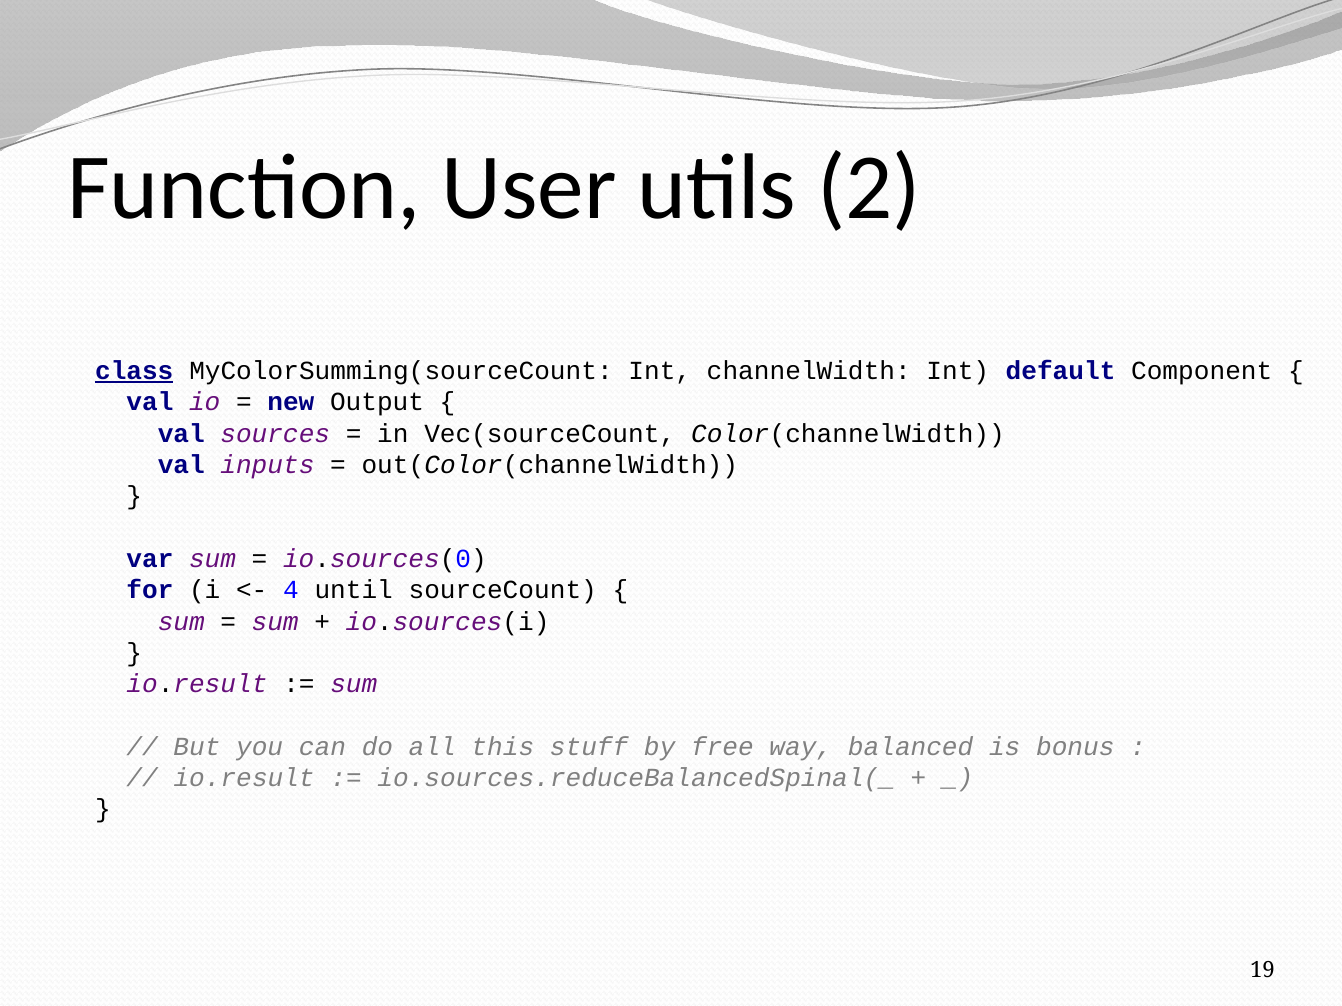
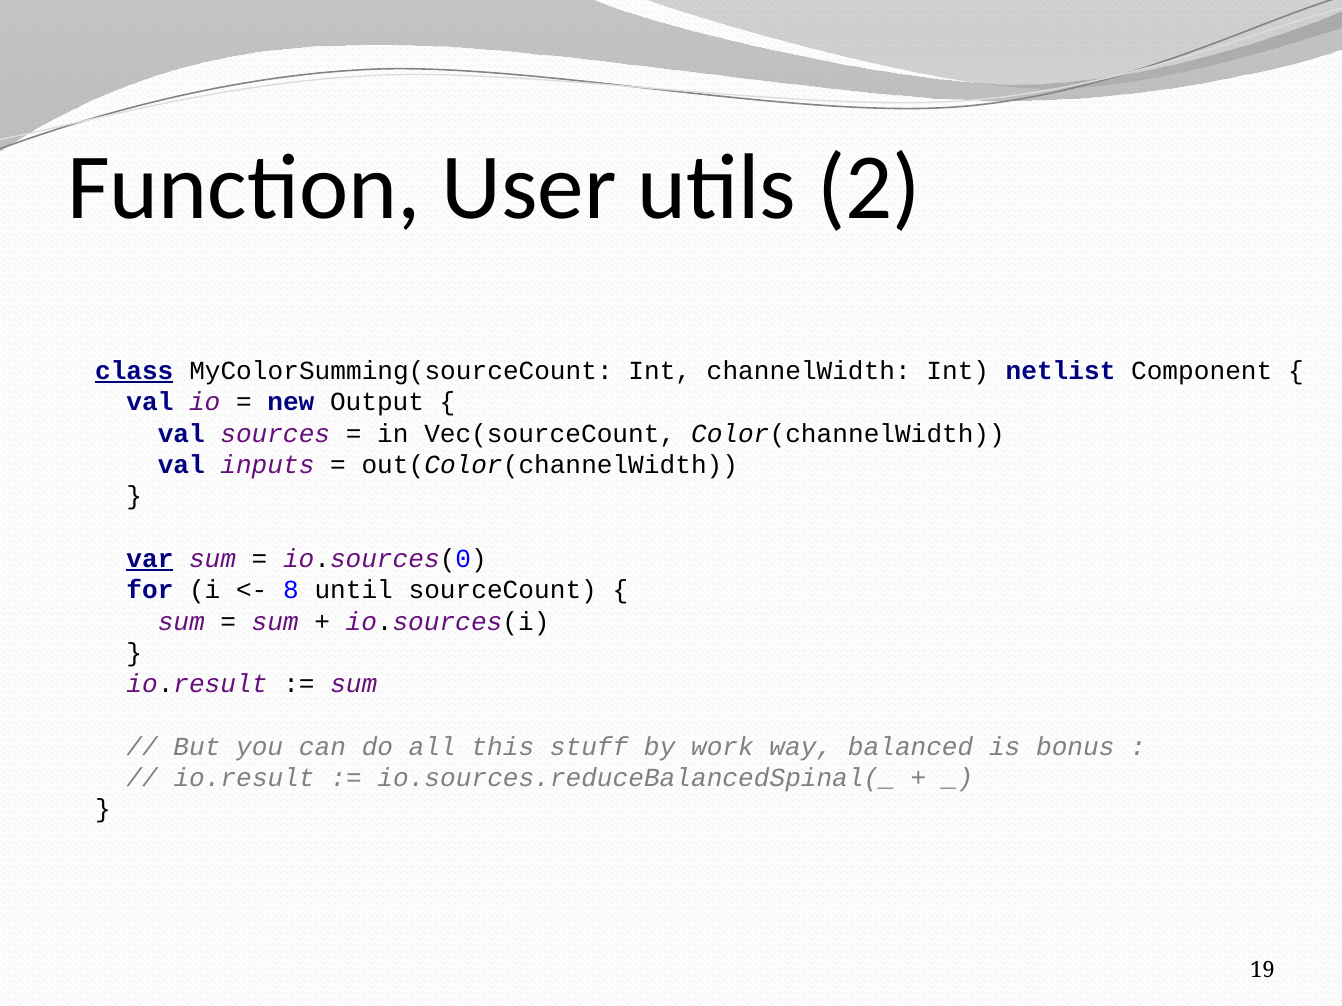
default: default -> netlist (1061, 371)
var underline: none -> present (150, 559)
4: 4 -> 8 (291, 590)
free: free -> work (722, 747)
